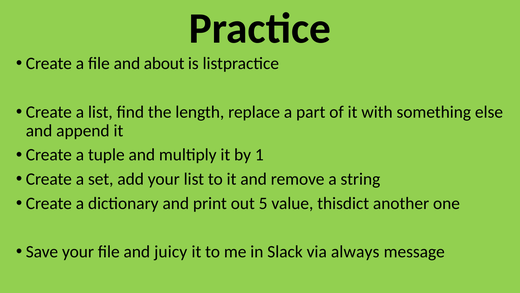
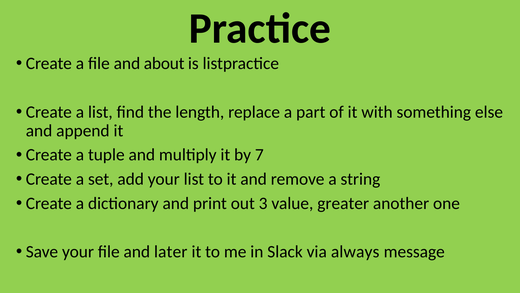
1: 1 -> 7 (259, 155)
5: 5 -> 3 (263, 203)
thisdict: thisdict -> greater (343, 203)
juicy: juicy -> later (171, 251)
